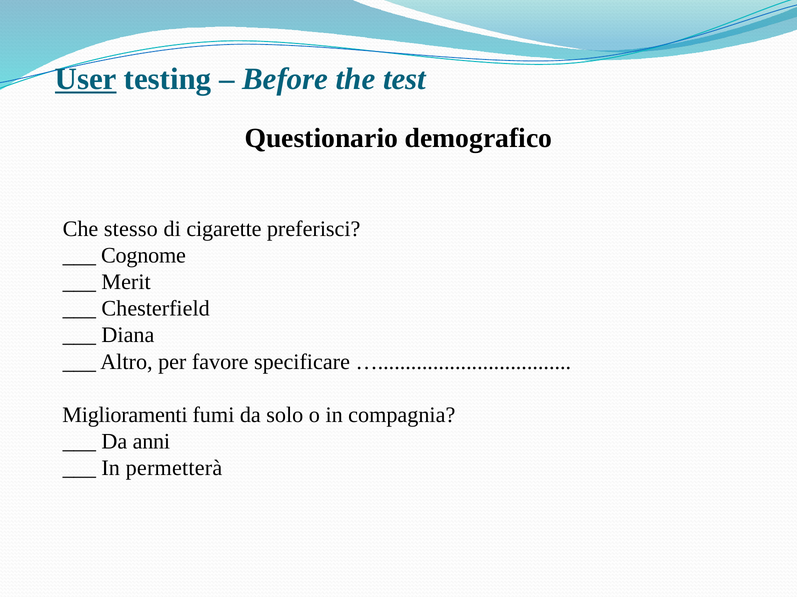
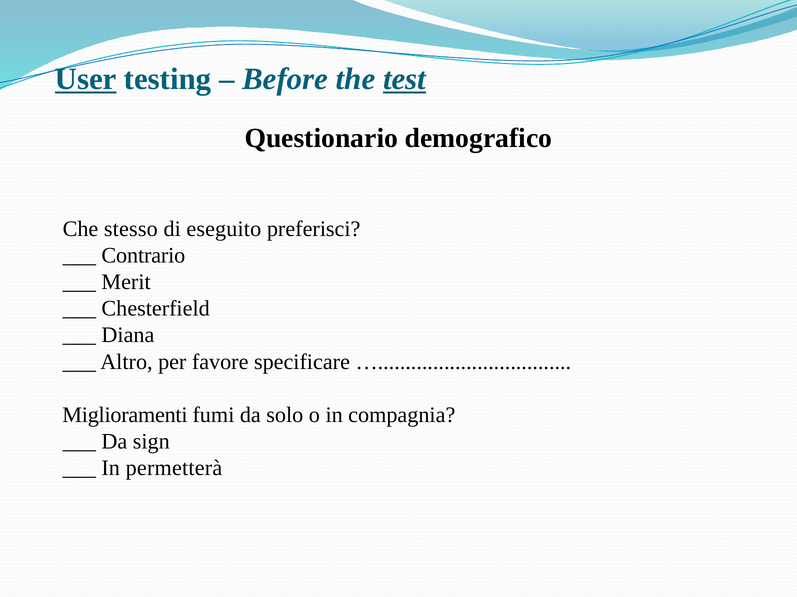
test underline: none -> present (405, 79)
cigarette: cigarette -> eseguito (224, 229)
Cognome: Cognome -> Contrario (143, 256)
anni: anni -> sign (151, 442)
